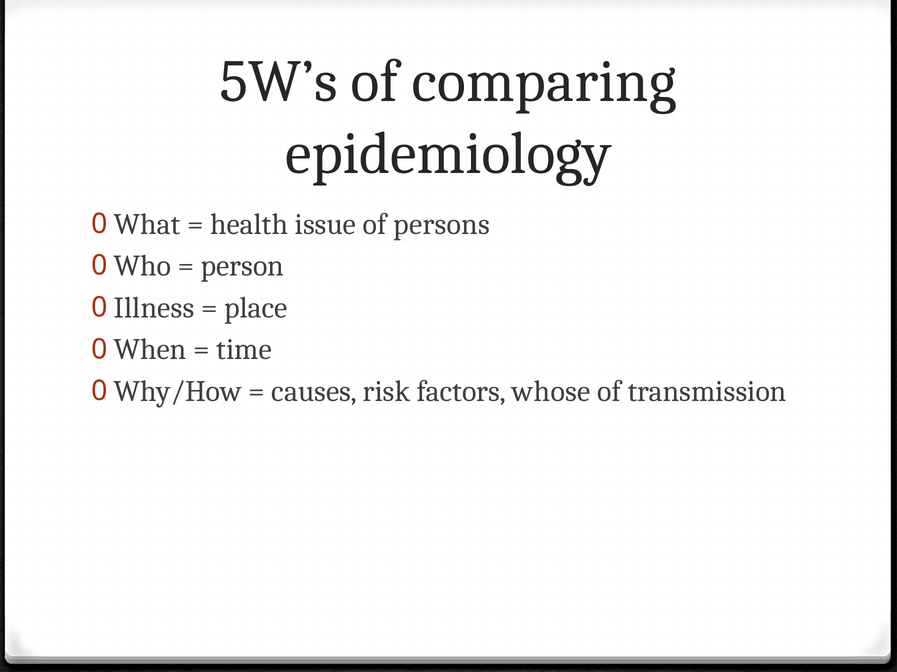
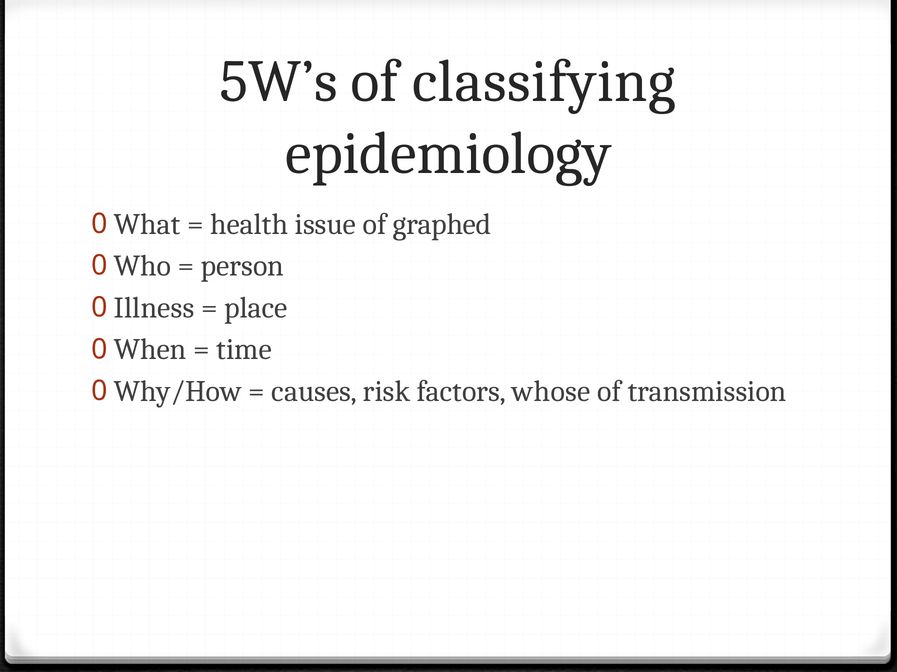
comparing: comparing -> classifying (544, 82)
persons: persons -> graphed (442, 224)
